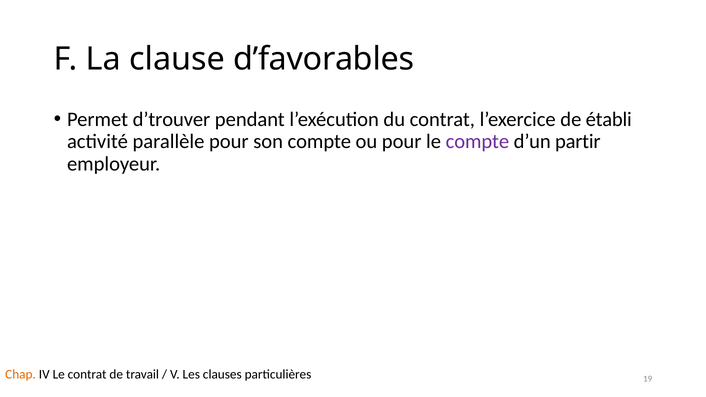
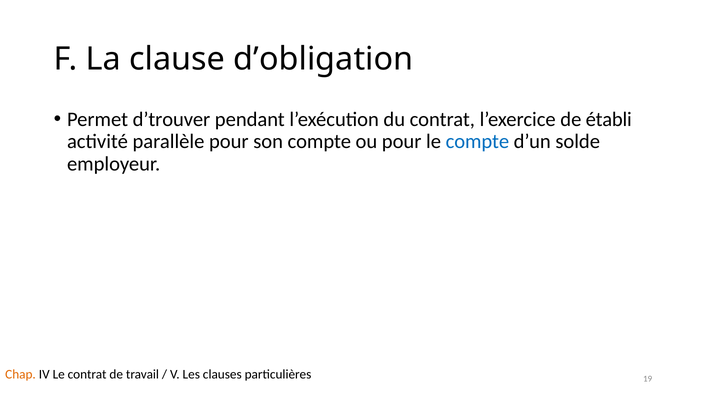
d’favorables: d’favorables -> d’obligation (323, 59)
compte colour: purple -> blue (477, 142)
partir: partir -> solde (578, 142)
